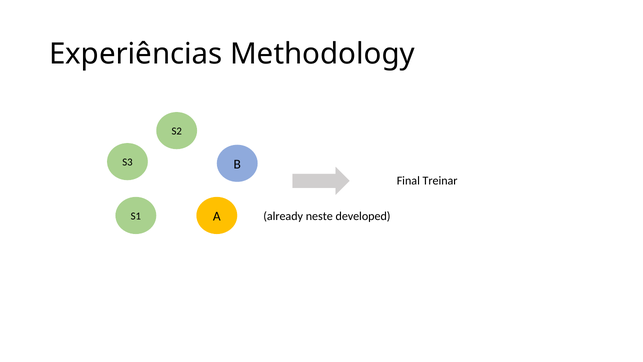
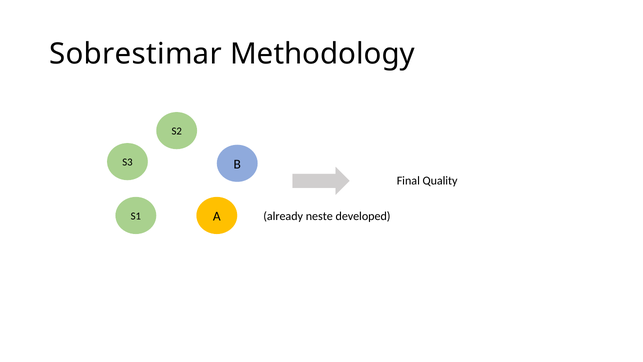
Experiências: Experiências -> Sobrestimar (136, 54)
Treinar: Treinar -> Quality (440, 181)
